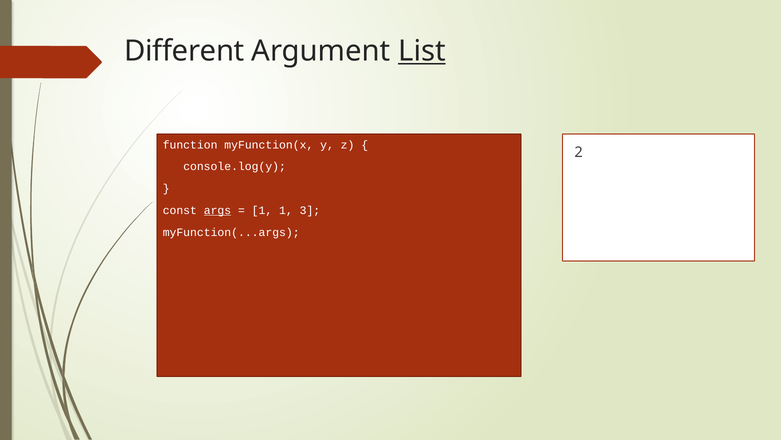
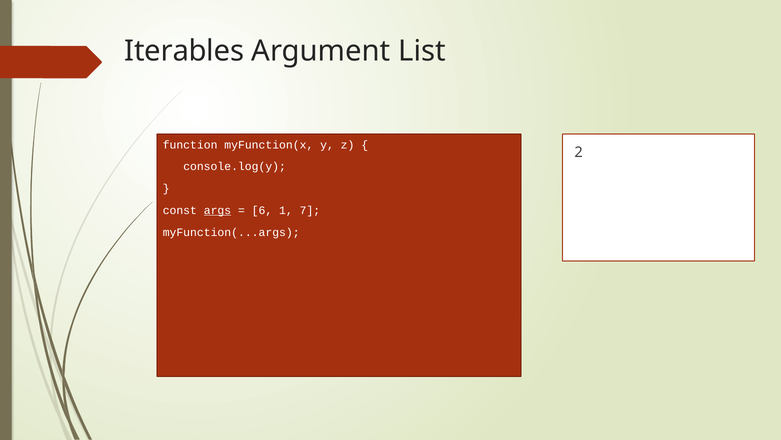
Different: Different -> Iterables (184, 51)
List underline: present -> none (422, 51)
1: 1 -> 6 (262, 210)
3: 3 -> 7 (310, 210)
